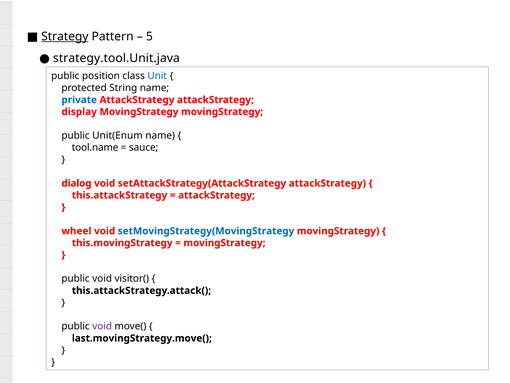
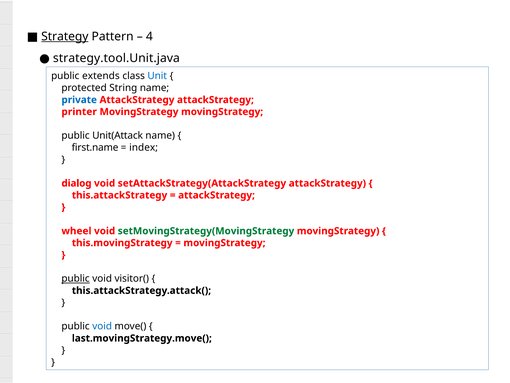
5: 5 -> 4 (149, 36)
position: position -> extends (101, 76)
display: display -> printer (79, 112)
Unit(Enum: Unit(Enum -> Unit(Attack (118, 135)
tool.name: tool.name -> first.name (95, 147)
sauce: sauce -> index (144, 147)
setMovingStrategy(MovingStrategy colour: blue -> green (206, 231)
public underline: none -> present (76, 278)
void colour: purple -> blue (102, 326)
